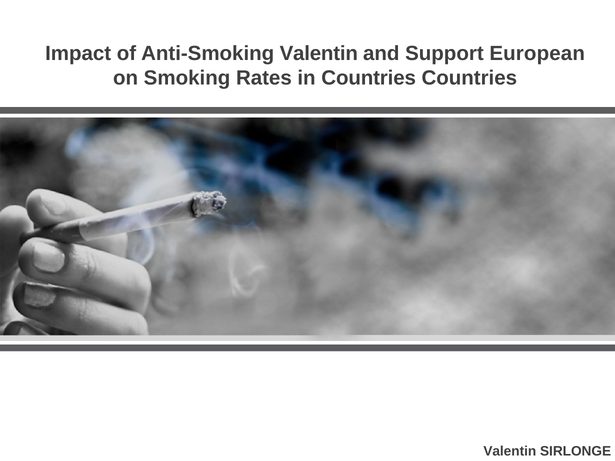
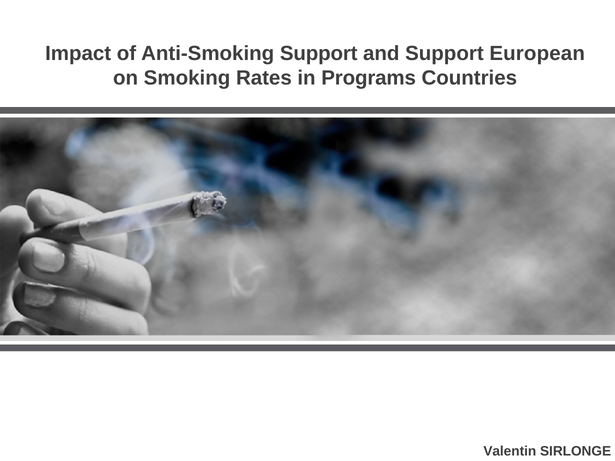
Anti-Smoking Valentin: Valentin -> Support (319, 54)
in Countries: Countries -> Programs (369, 78)
